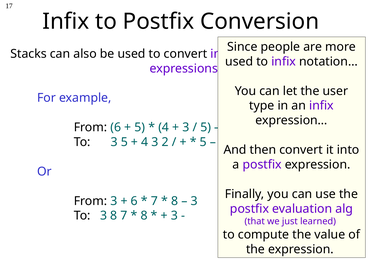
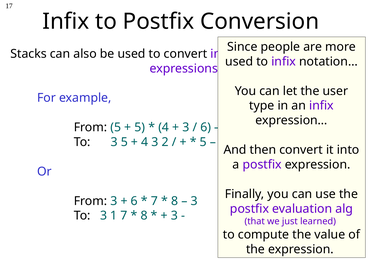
From 6: 6 -> 5 (116, 127)
5: 5 -> 6 (206, 127)
3 8: 8 -> 1 (114, 216)
